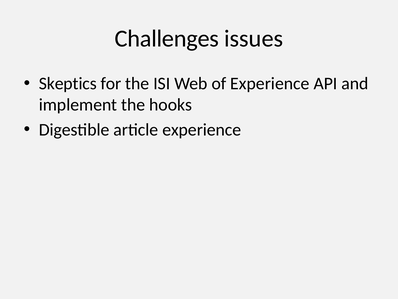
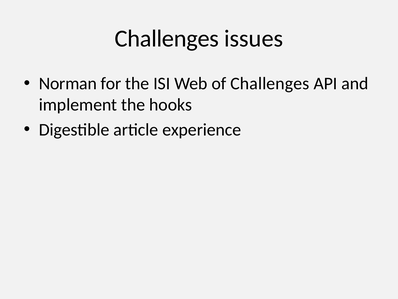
Skeptics: Skeptics -> Norman (68, 83)
of Experience: Experience -> Challenges (270, 83)
